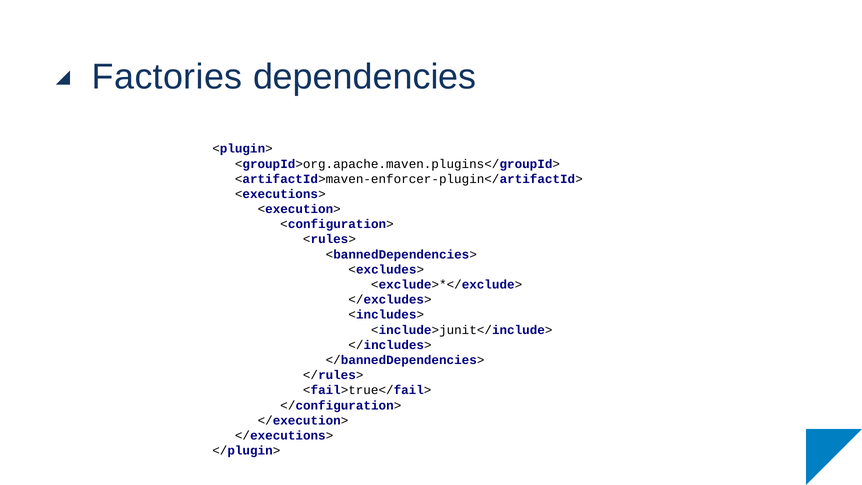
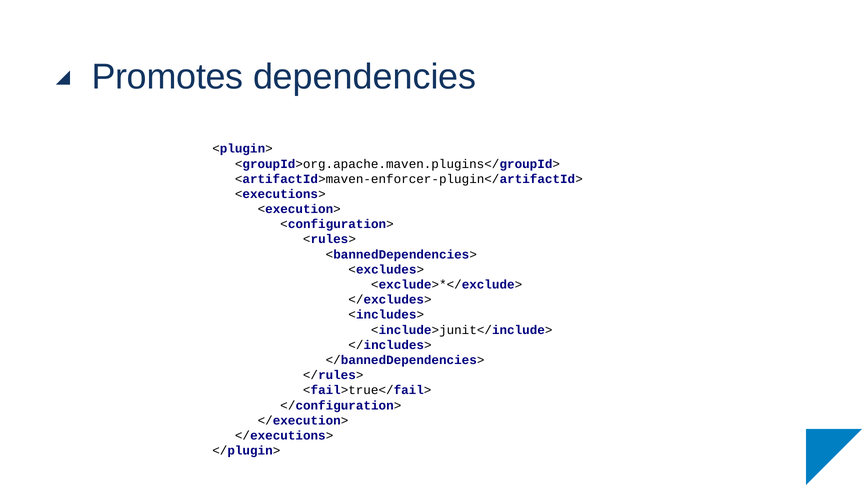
Factories: Factories -> Promotes (167, 77)
